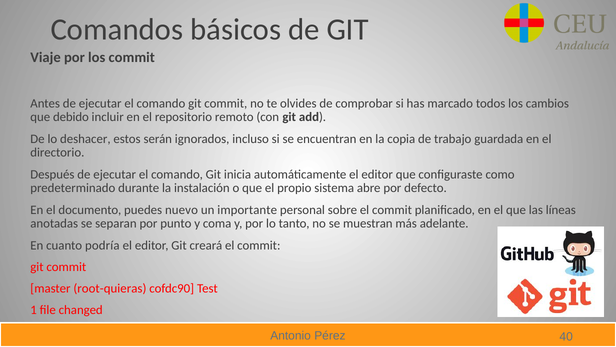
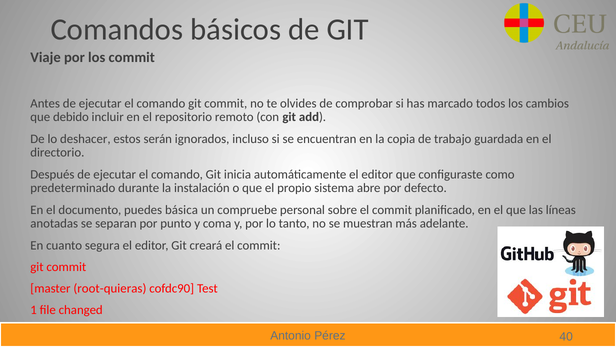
nuevo: nuevo -> básica (181, 209)
importante: importante -> compruebe (247, 209)
podría: podría -> segura (102, 245)
